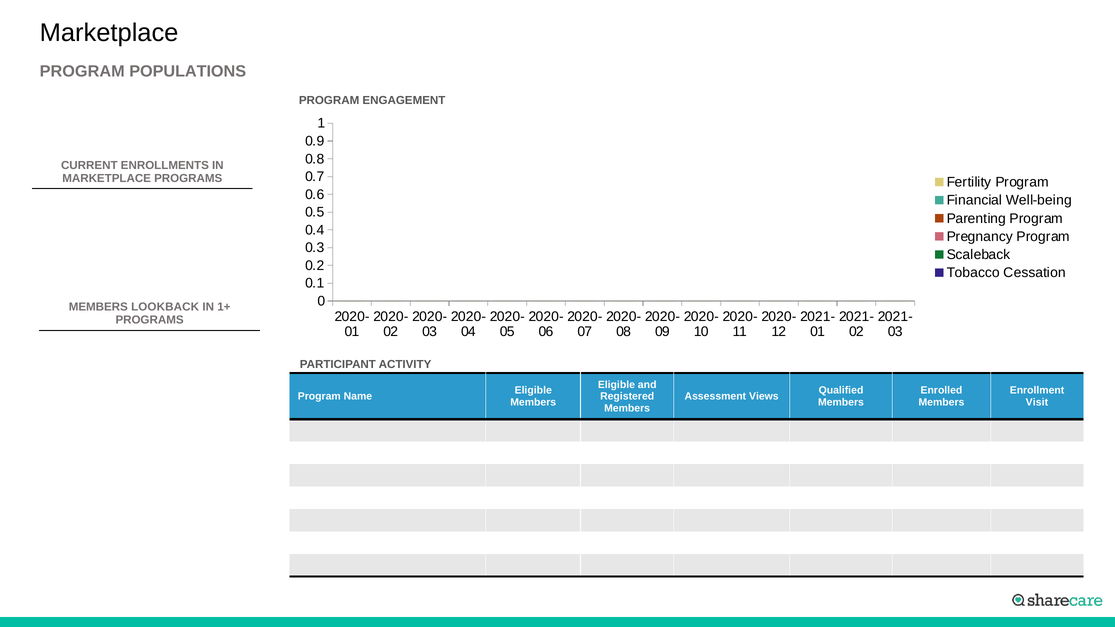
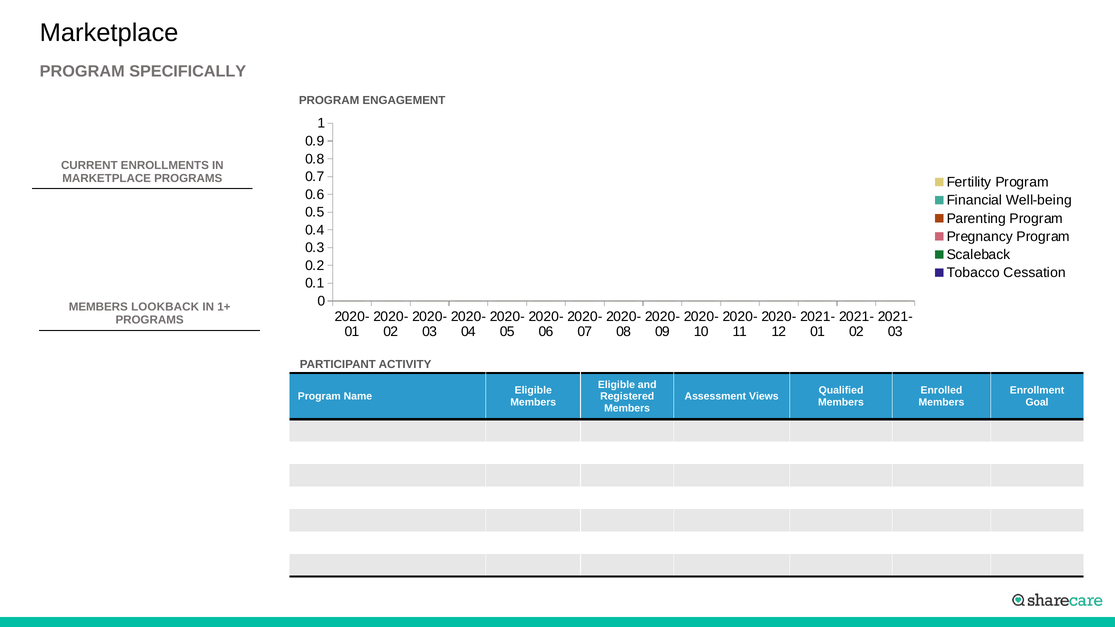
POPULATIONS: POPULATIONS -> SPECIFICALLY (188, 71)
Visit: Visit -> Goal (1037, 402)
